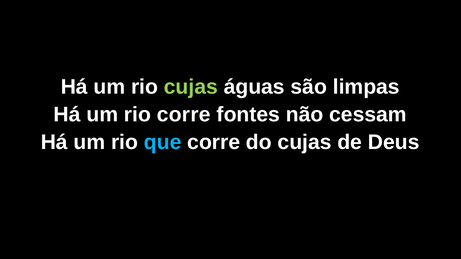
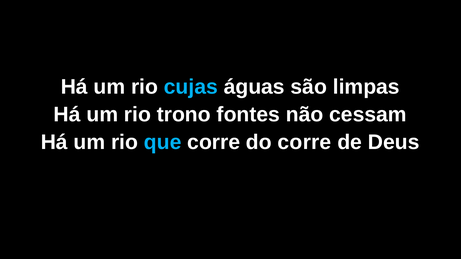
cujas colour: light green -> light blue (191, 87)
rio corre: corre -> trono (184, 115)
do cujas: cujas -> corre (304, 142)
